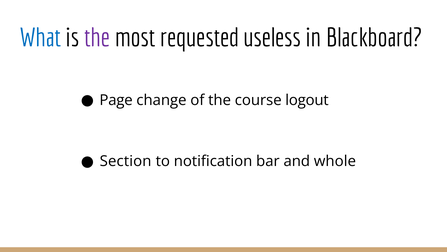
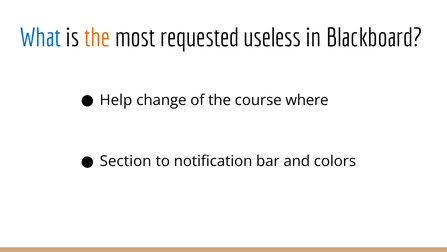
the colour: purple -> orange (97, 38)
Page: Page -> Help (116, 100)
logout: logout -> where (307, 100)
whole: whole -> colors (335, 161)
